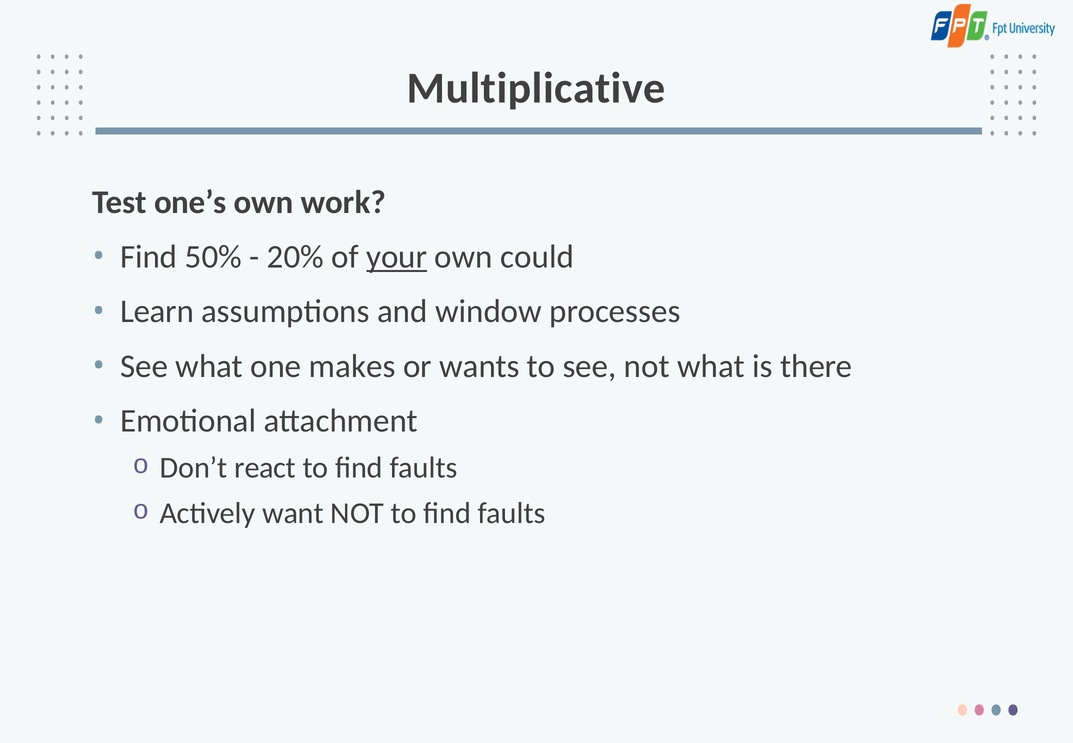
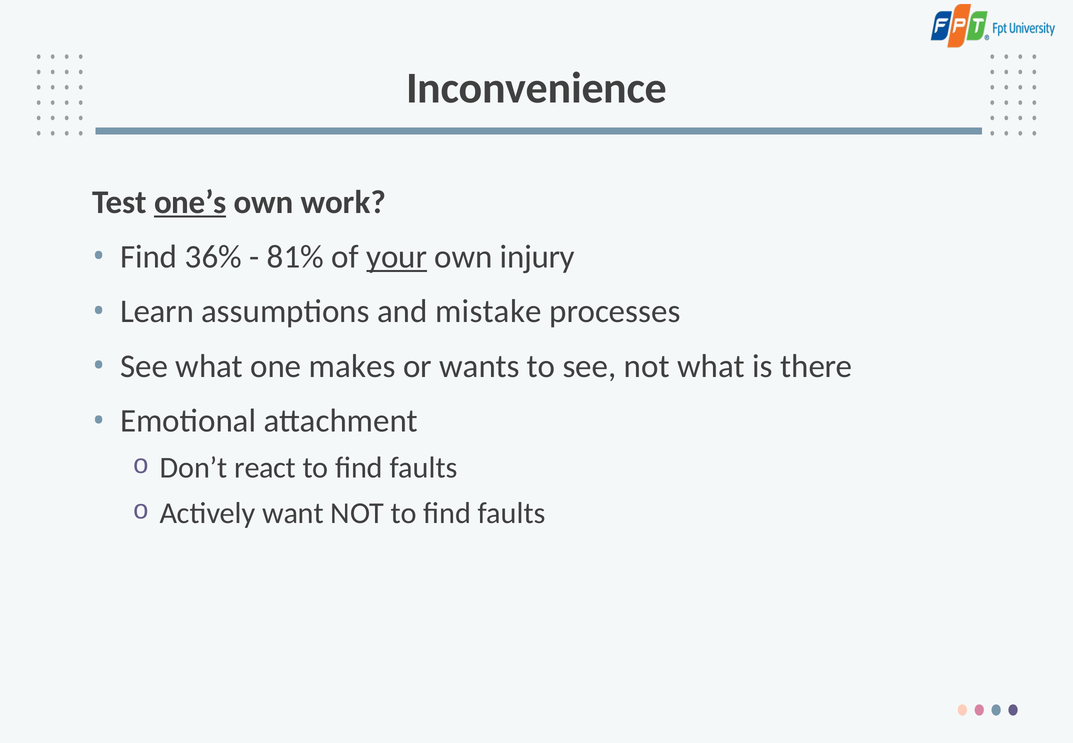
Multiplicative: Multiplicative -> Inconvenience (536, 88)
one’s underline: none -> present (190, 202)
50%: 50% -> 36% (213, 257)
20%: 20% -> 81% (295, 257)
could: could -> injury (537, 257)
window: window -> mistake (488, 312)
